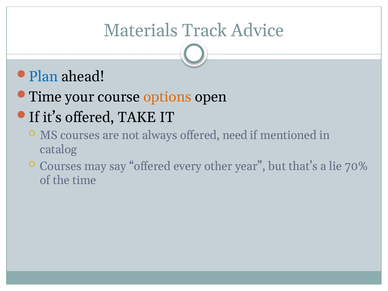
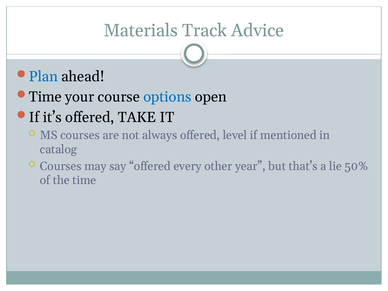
options colour: orange -> blue (167, 97)
need: need -> level (235, 135)
70%: 70% -> 50% (356, 166)
